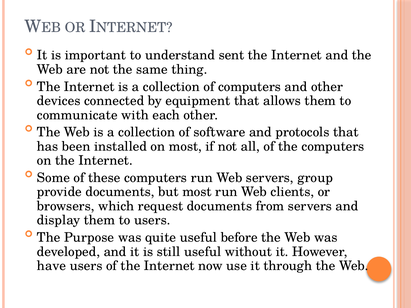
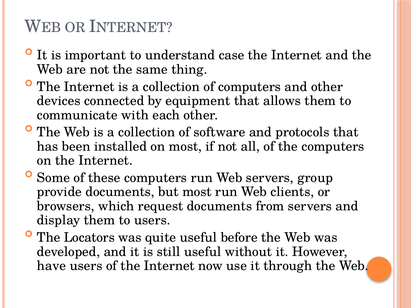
sent: sent -> case (232, 55)
Purpose: Purpose -> Locators (89, 238)
